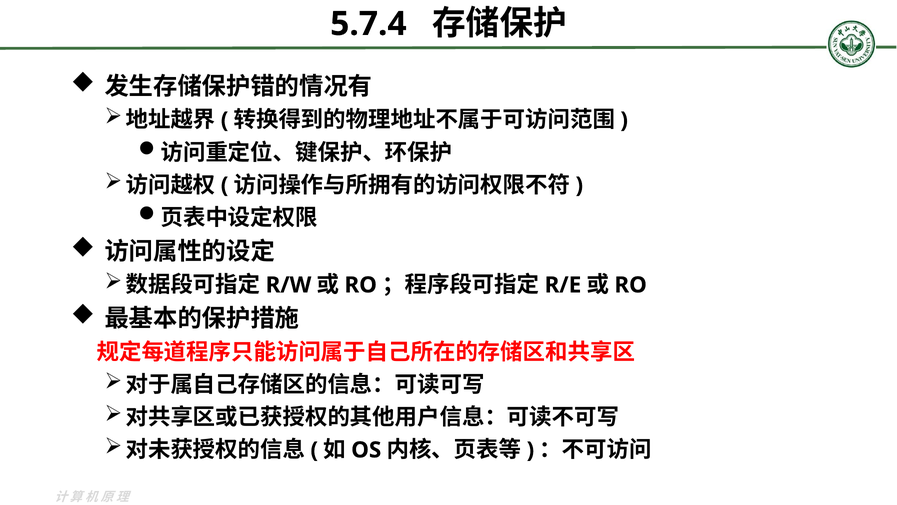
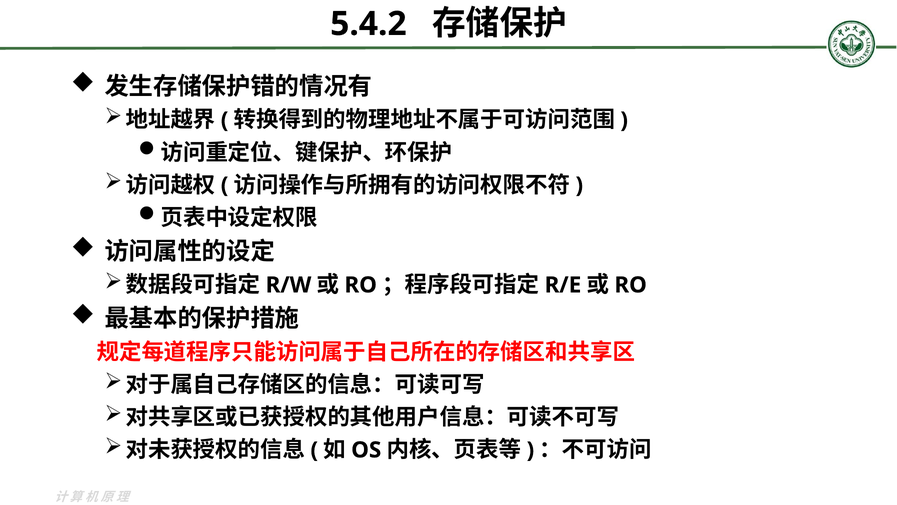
5.7.4: 5.7.4 -> 5.4.2 (368, 24)
